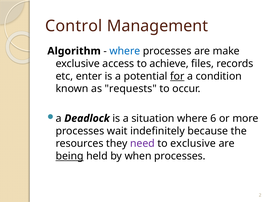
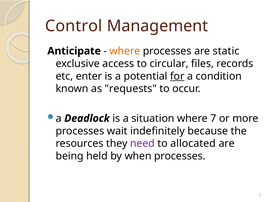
Algorithm: Algorithm -> Anticipate (74, 51)
where colour: blue -> orange (125, 51)
make: make -> static (226, 51)
achieve: achieve -> circular (169, 64)
6: 6 -> 7 (213, 118)
to exclusive: exclusive -> allocated (193, 143)
being underline: present -> none (70, 156)
